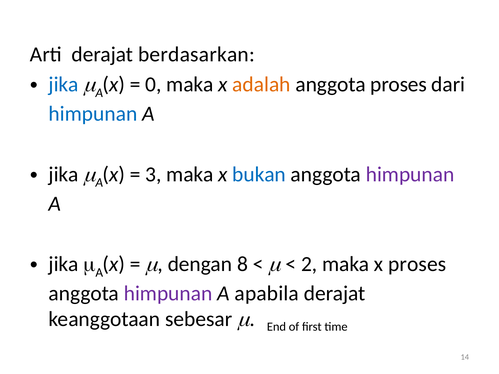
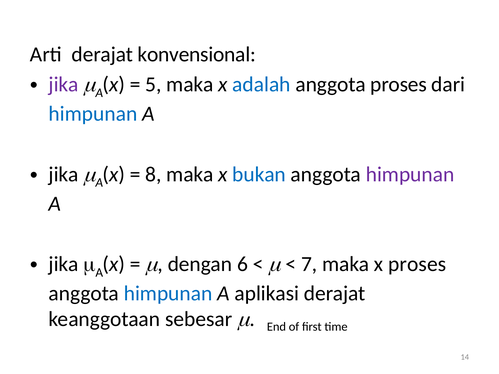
berdasarkan: berdasarkan -> konvensional (197, 54)
jika colour: blue -> purple (64, 85)
0: 0 -> 5 (153, 85)
adalah colour: orange -> blue (261, 85)
3: 3 -> 8 (153, 174)
8: 8 -> 6 (242, 264)
2: 2 -> 7 (309, 264)
himpunan colour: purple -> blue (168, 294)
apabila: apabila -> aplikasi (267, 294)
